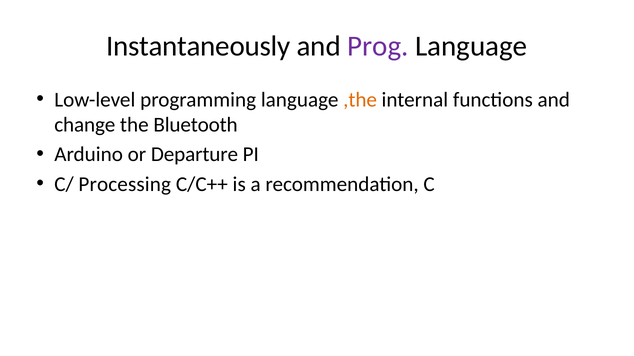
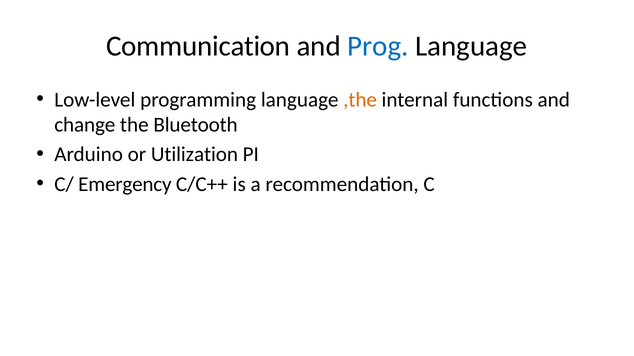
Instantaneously: Instantaneously -> Communication (198, 46)
Prog colour: purple -> blue (378, 46)
Departure: Departure -> Utilization (194, 155)
Processing: Processing -> Emergency (125, 184)
